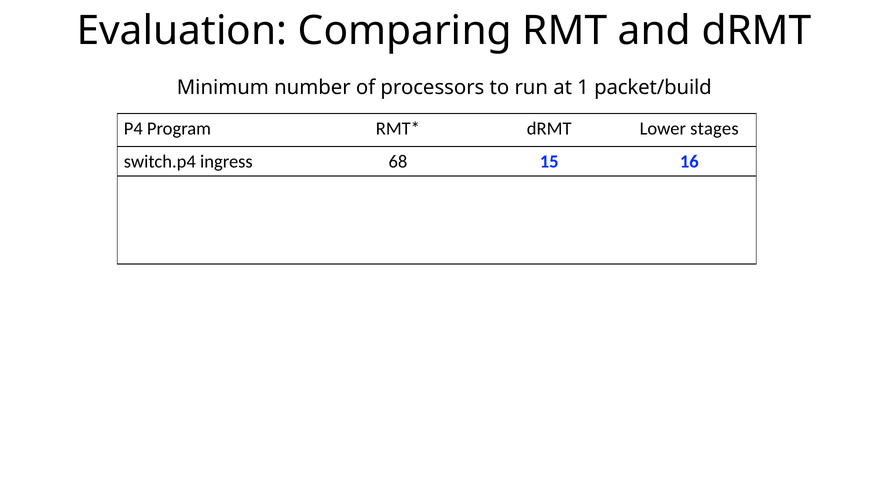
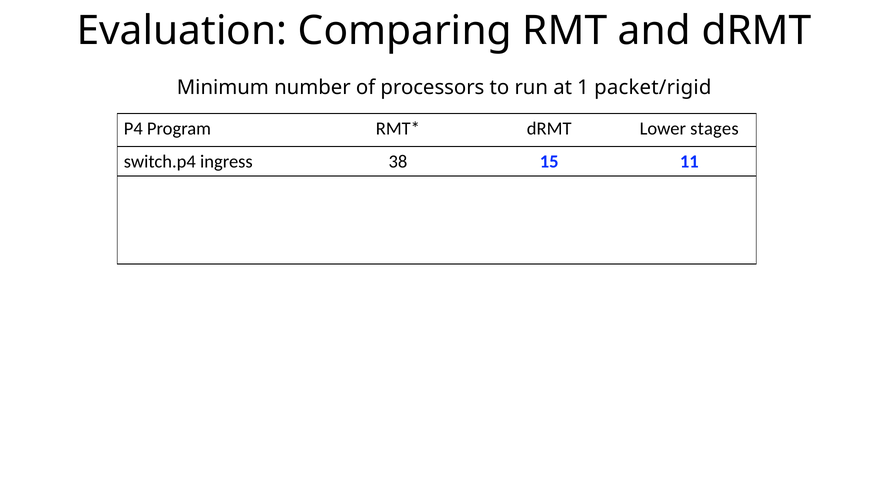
packet/build: packet/build -> packet/rigid (653, 88)
68: 68 -> 38 (398, 162)
16: 16 -> 11 (689, 162)
